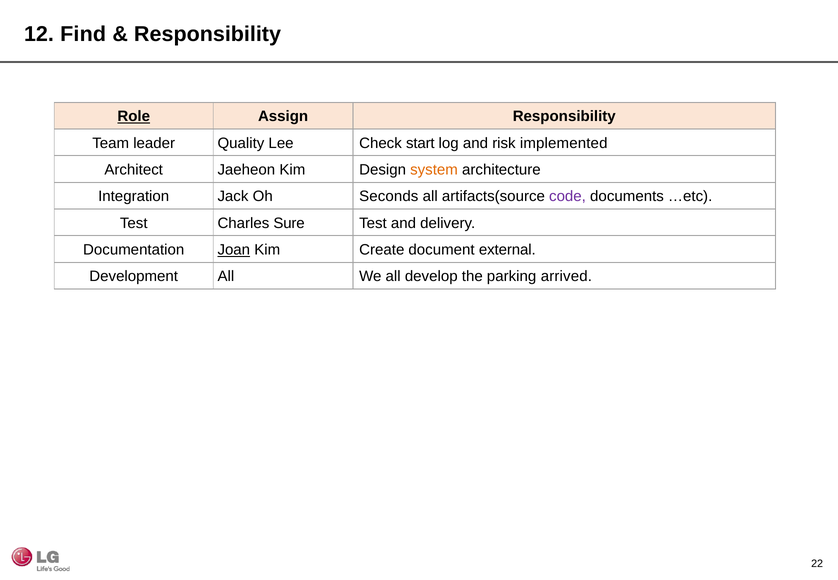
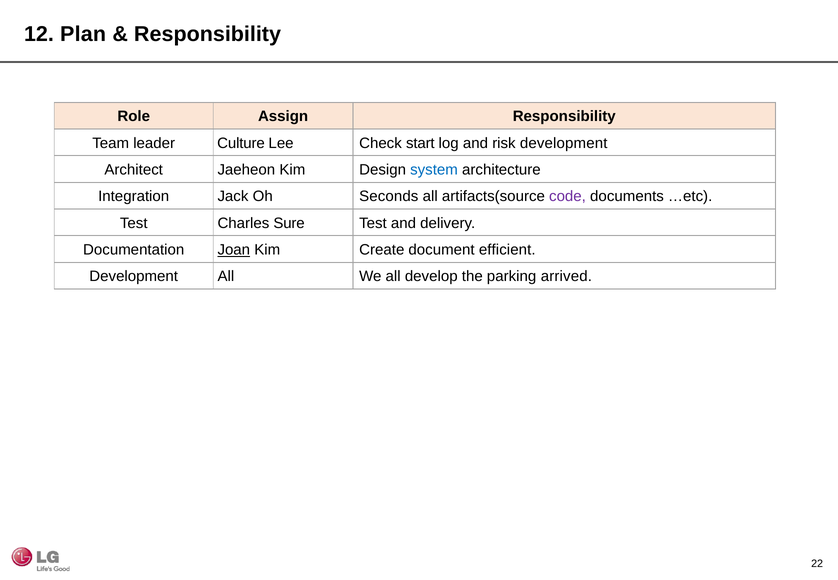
Find: Find -> Plan (83, 34)
Role underline: present -> none (134, 117)
Quality: Quality -> Culture (241, 143)
risk implemented: implemented -> development (564, 143)
system colour: orange -> blue (434, 170)
external: external -> efficient (507, 250)
